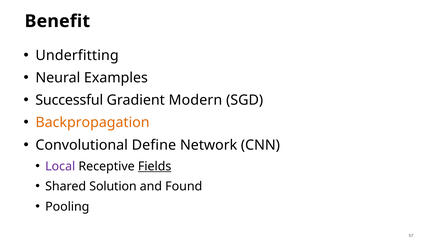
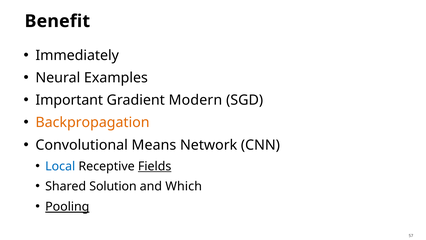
Underfitting: Underfitting -> Immediately (77, 55)
Successful: Successful -> Important (69, 100)
Define: Define -> Means (154, 145)
Local colour: purple -> blue (60, 166)
Found: Found -> Which (184, 186)
Pooling underline: none -> present (67, 207)
